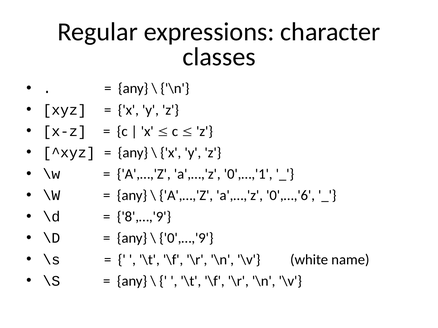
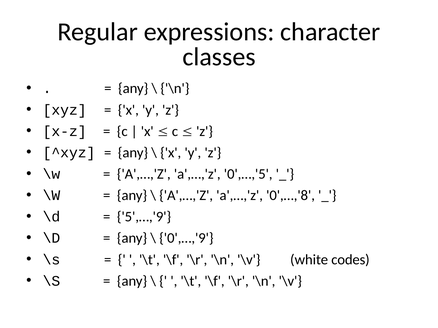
0',…,'1: 0',…,'1 -> 0',…,'5 (248, 174)
0',…,'6: 0',…,'6 -> 0',…,'8 (291, 196)
8',…,'9: 8',…,'9 -> 5',…,'9 (144, 217)
name: name -> codes (350, 260)
